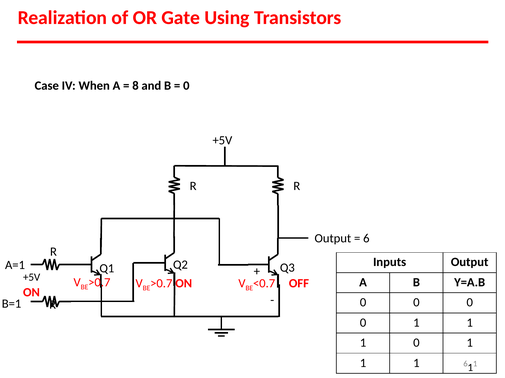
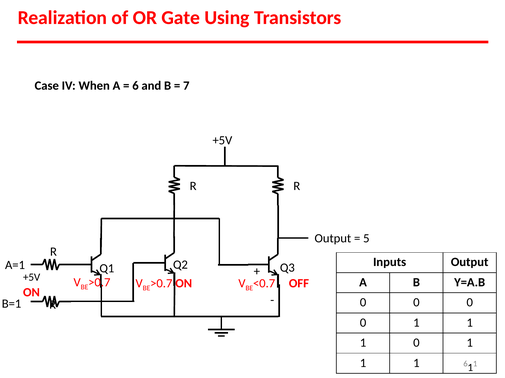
8: 8 -> 6 (135, 86)
0: 0 -> 7 (186, 86)
6: 6 -> 5 (366, 239)
